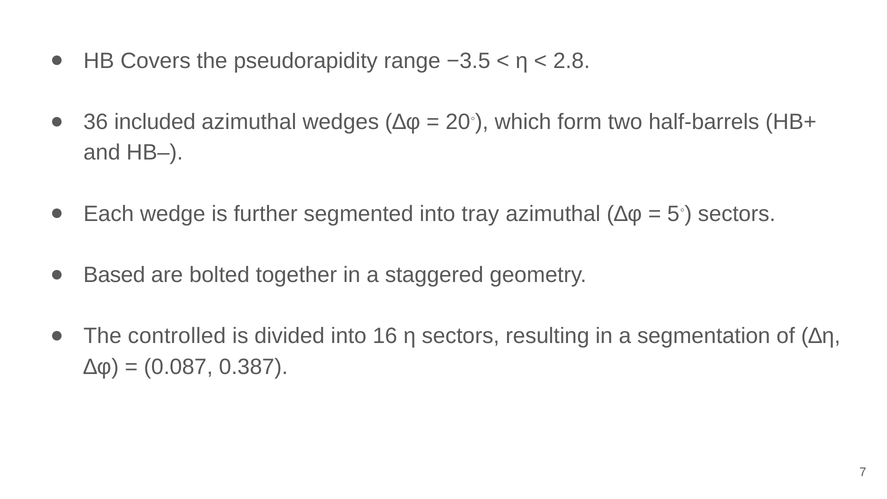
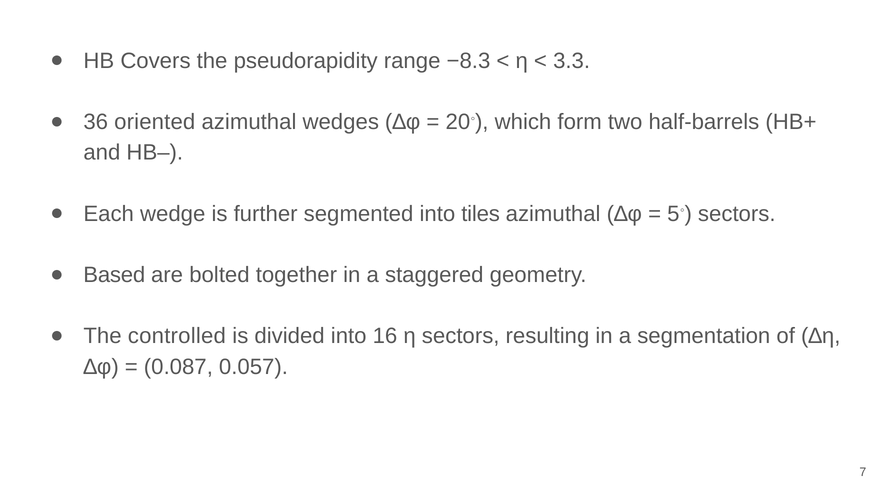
−3.5: −3.5 -> −8.3 (468, 61)
2.8: 2.8 -> 3.3 (572, 61)
included: included -> oriented (155, 122)
tray: tray -> tiles (481, 214)
0.387: 0.387 -> 0.057 (253, 367)
